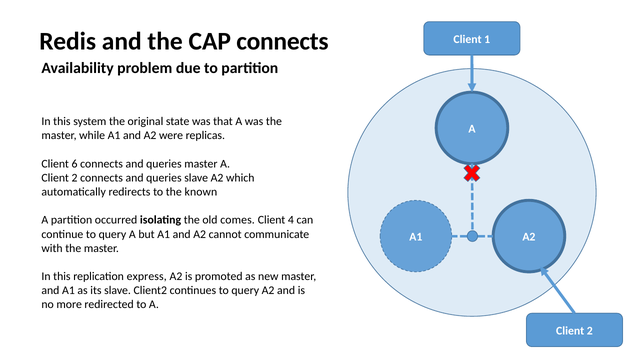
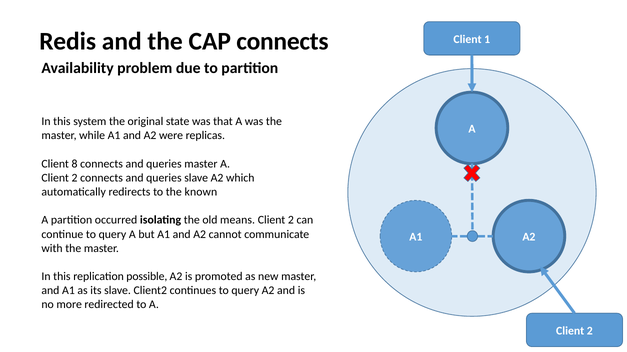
6: 6 -> 8 (75, 164)
comes: comes -> means (238, 221)
4: 4 -> 2 (291, 221)
express: express -> possible (147, 277)
